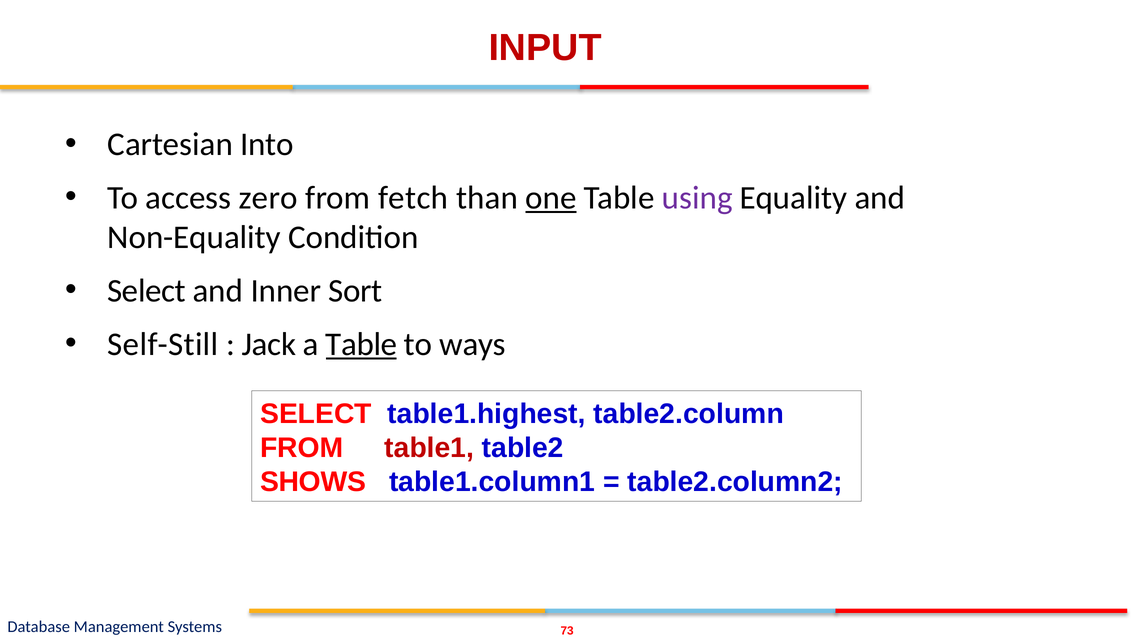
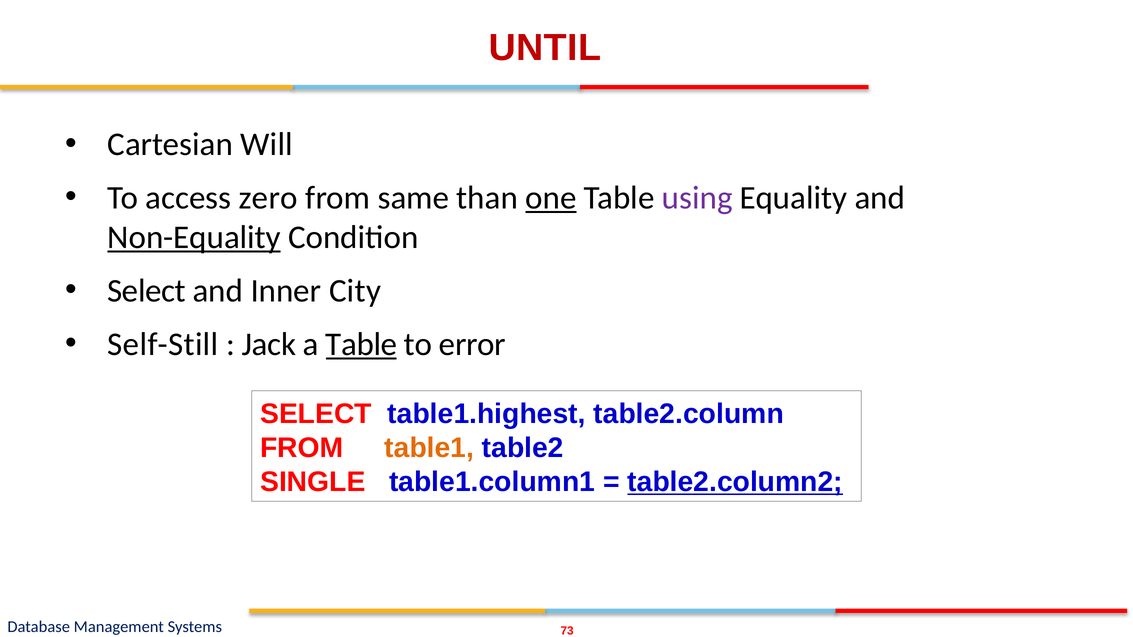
INPUT: INPUT -> UNTIL (545, 48)
Into: Into -> Will (267, 145)
fetch: fetch -> same (413, 198)
Non-Equality underline: none -> present (194, 238)
Sort: Sort -> City (355, 291)
ways: ways -> error (472, 344)
table1 colour: red -> orange (429, 448)
SHOWS: SHOWS -> SINGLE (313, 482)
table2.column2 underline: none -> present (735, 482)
